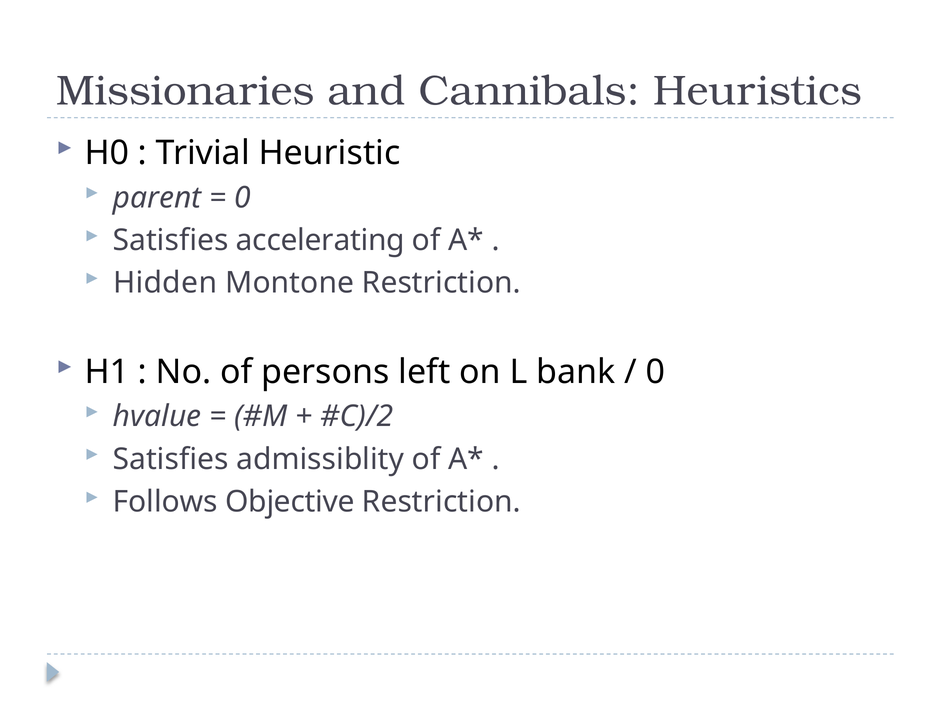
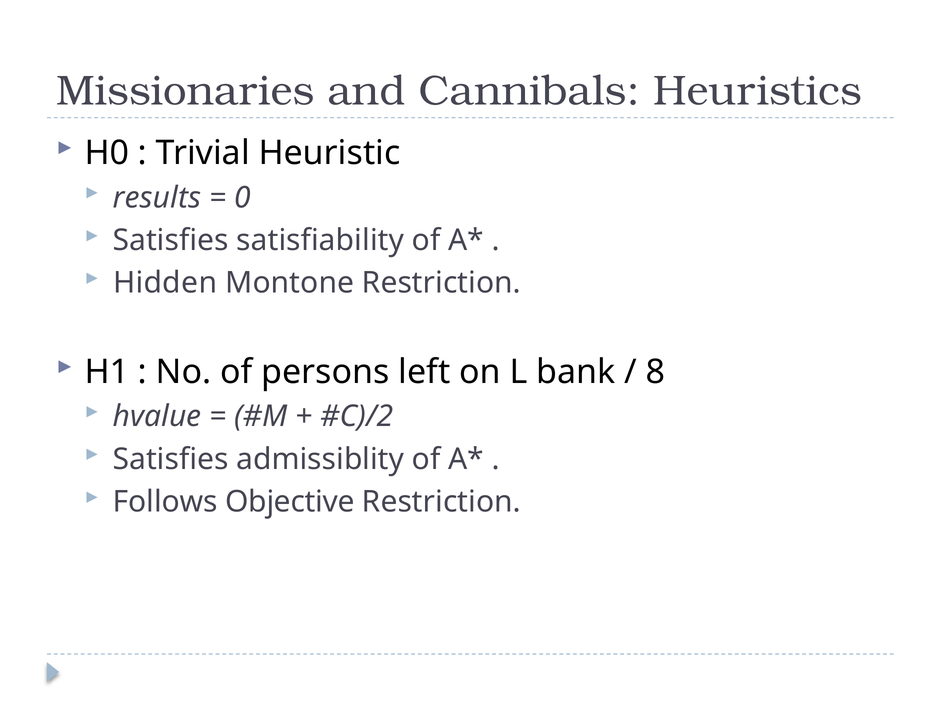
parent: parent -> results (157, 198)
accelerating: accelerating -> satisfiability (320, 240)
0: 0 -> 8 (655, 372)
